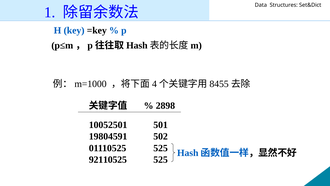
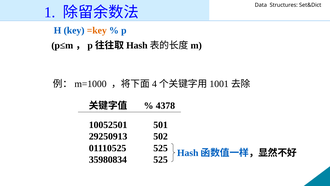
=key colour: black -> orange (97, 30)
8455: 8455 -> 1001 (219, 84)
2898: 2898 -> 4378 (165, 105)
19804591: 19804591 -> 29250913 (108, 136)
92110525: 92110525 -> 35980834 (108, 159)
